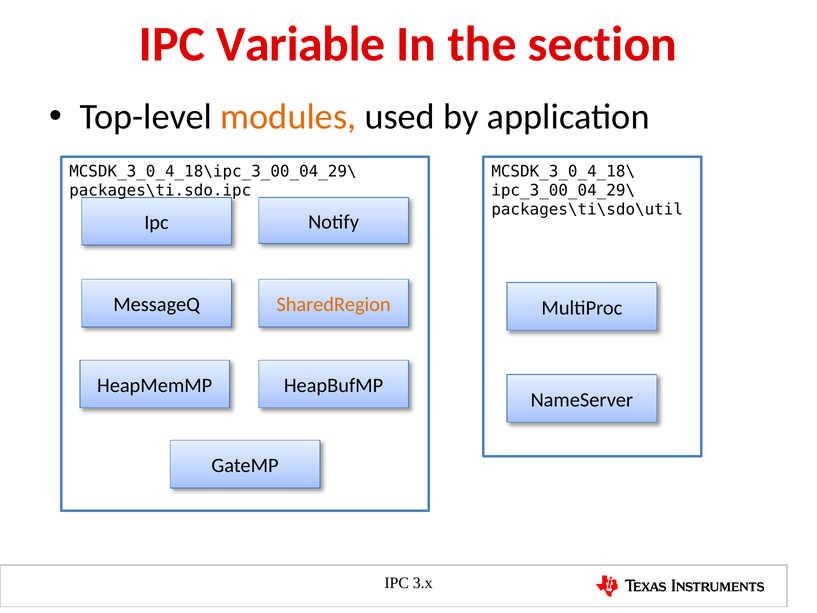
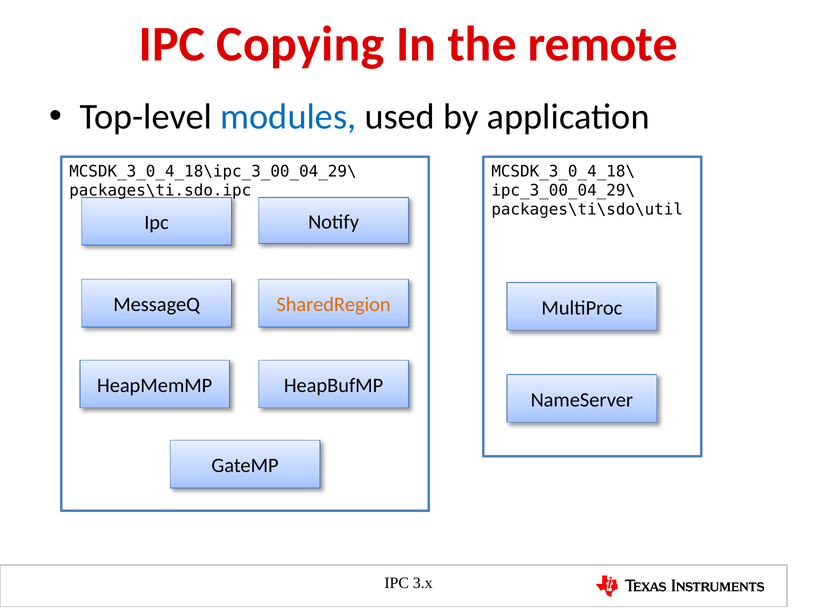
Variable: Variable -> Copying (300, 44)
section: section -> remote (603, 44)
modules colour: orange -> blue (288, 117)
